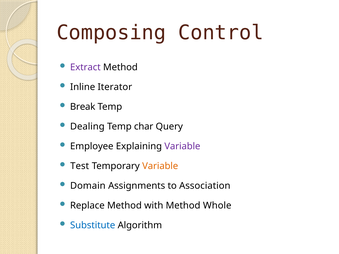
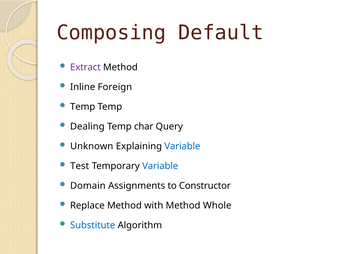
Control: Control -> Default (221, 33)
Iterator: Iterator -> Foreign (115, 87)
Break: Break -> Temp (83, 107)
Employee: Employee -> Unknown (92, 146)
Variable colour: purple -> blue (182, 146)
Variable colour: orange -> blue (160, 166)
Association: Association -> Constructor (205, 186)
